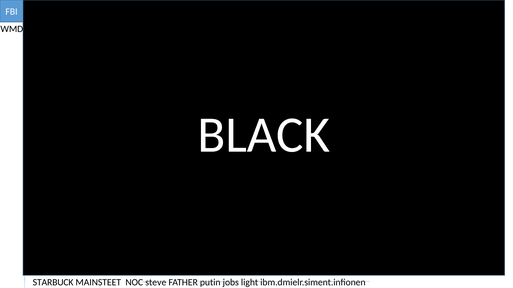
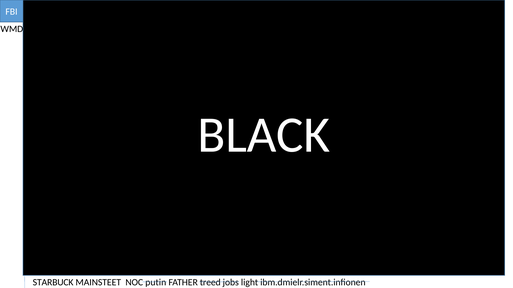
steve: steve -> putin (156, 283)
putin: putin -> treed (210, 283)
